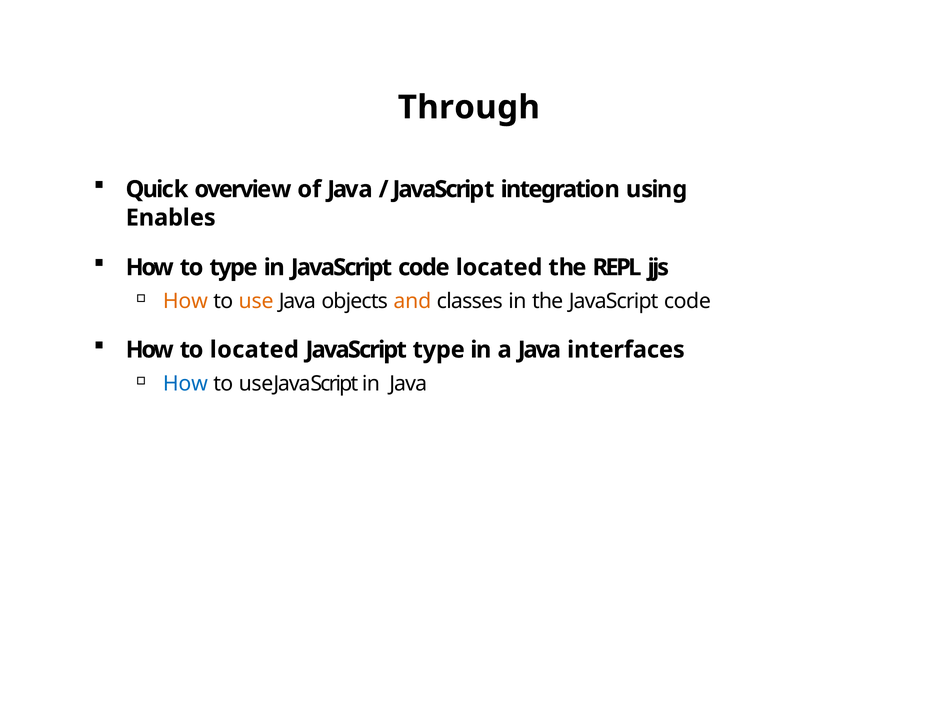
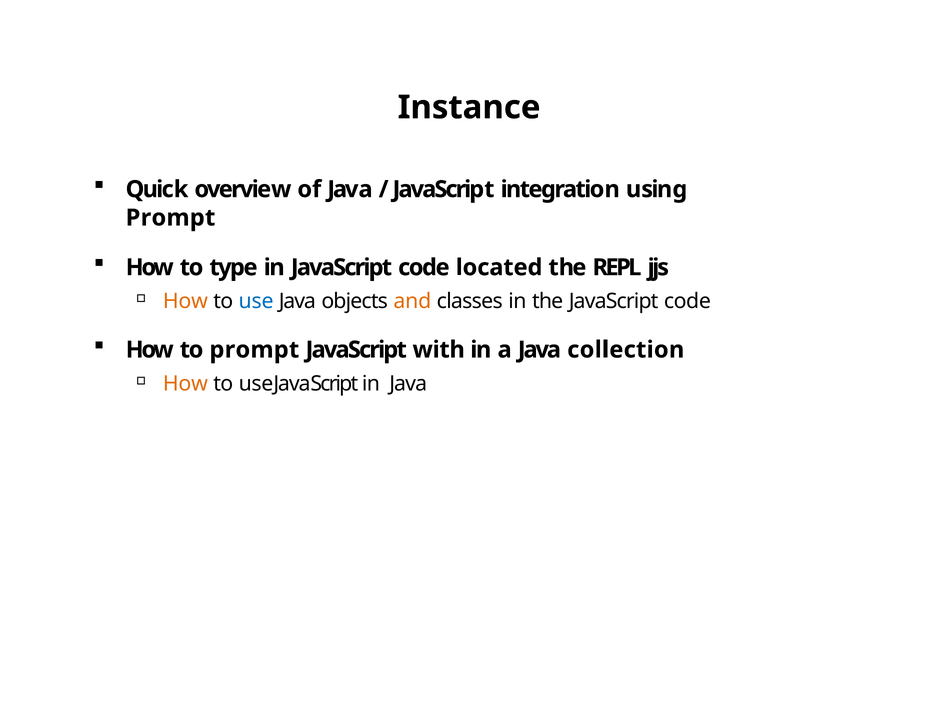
Through: Through -> Instance (469, 107)
Enables: Enables -> Prompt (170, 218)
use colour: orange -> blue (256, 301)
to located: located -> prompt (254, 350)
JavaScript type: type -> with (439, 350)
interfaces: interfaces -> collection (626, 350)
How colour: blue -> orange (185, 384)
